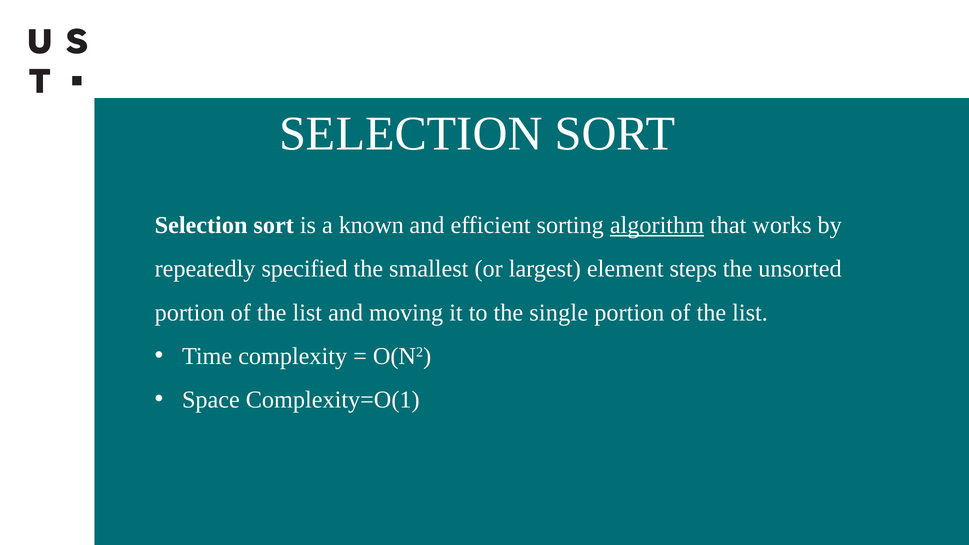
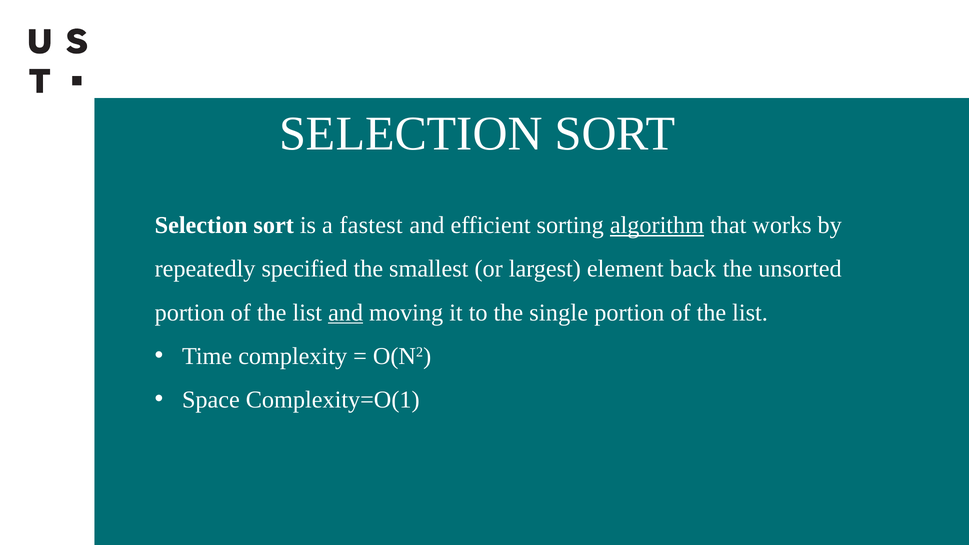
known: known -> fastest (371, 225)
steps: steps -> back (693, 269)
and underline: none -> present (346, 313)
